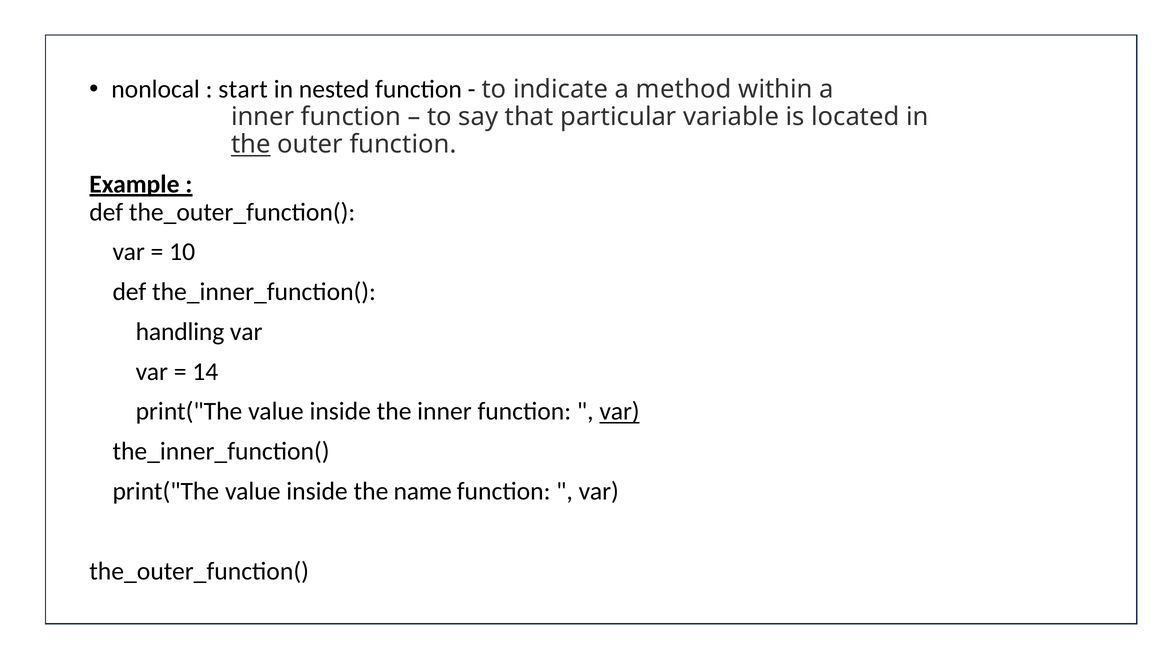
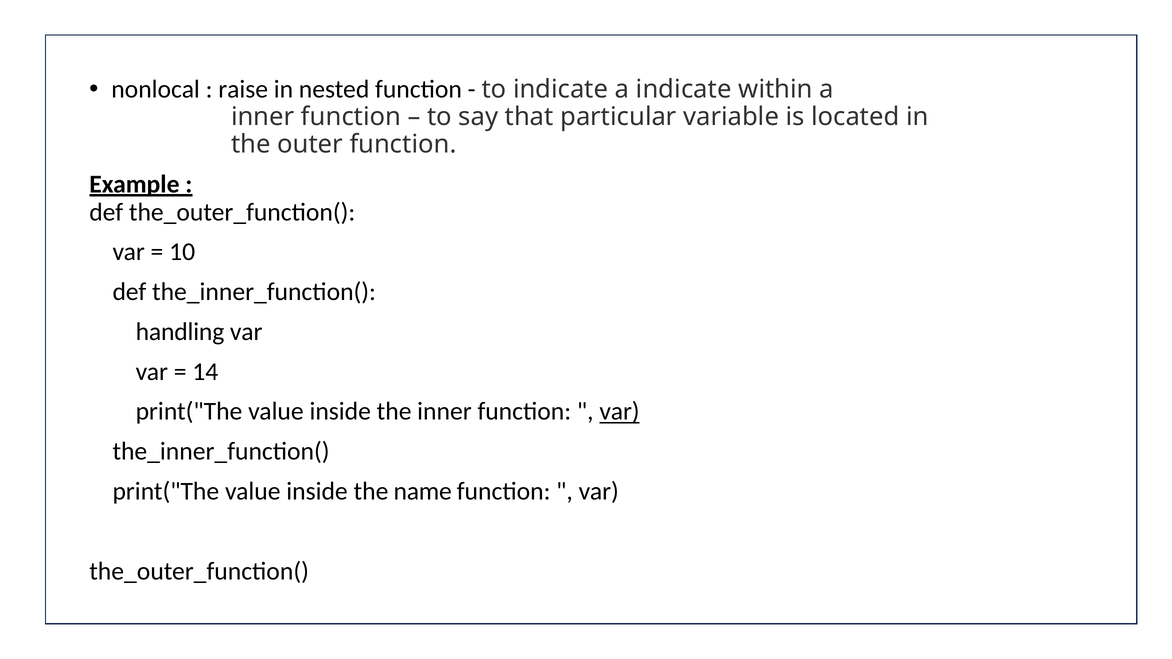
start: start -> raise (243, 89)
a method: method -> indicate (684, 89)
the underline: present -> none (251, 145)
